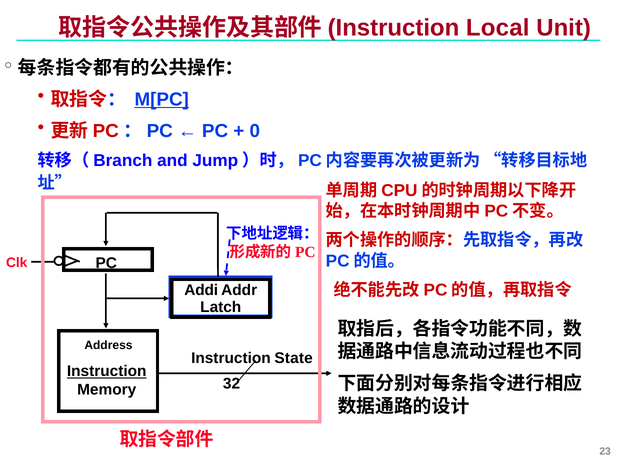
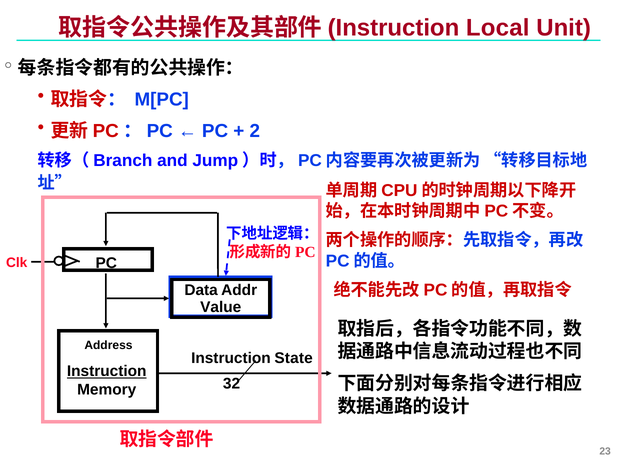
M[PC underline: present -> none (162, 99)
0: 0 -> 2 (255, 131)
Addi: Addi -> Data (201, 290)
Latch: Latch -> Value (221, 307)
